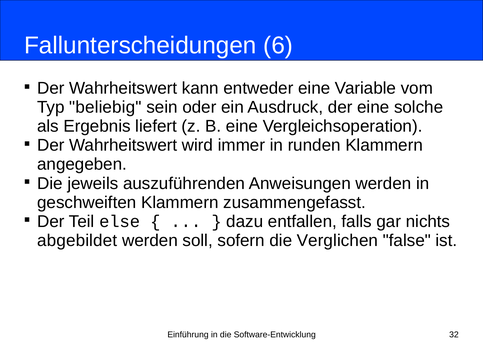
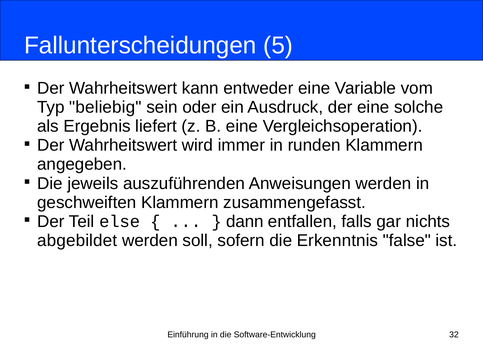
6: 6 -> 5 (278, 46)
dazu: dazu -> dann (245, 222)
Verglichen: Verglichen -> Erkenntnis (337, 241)
